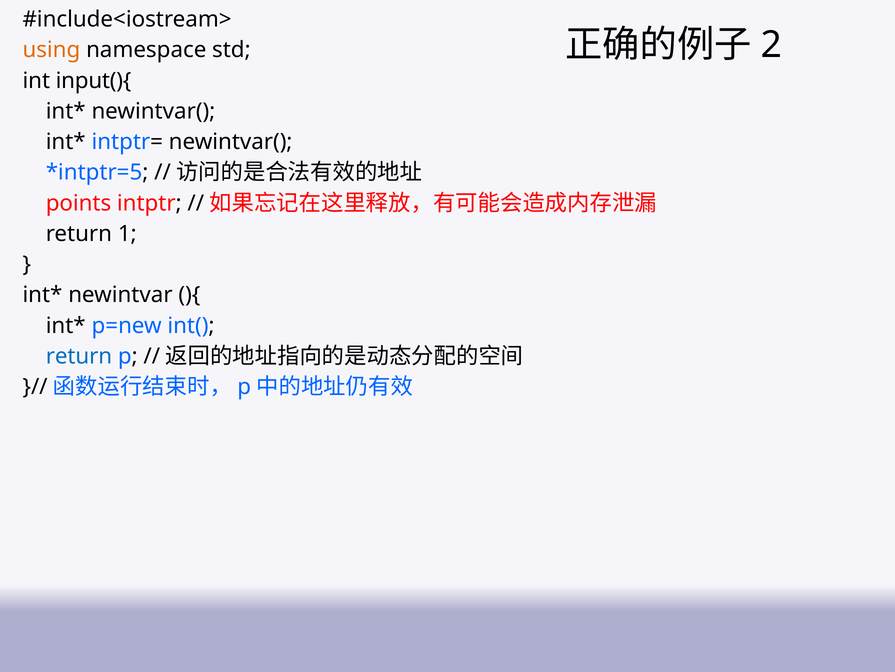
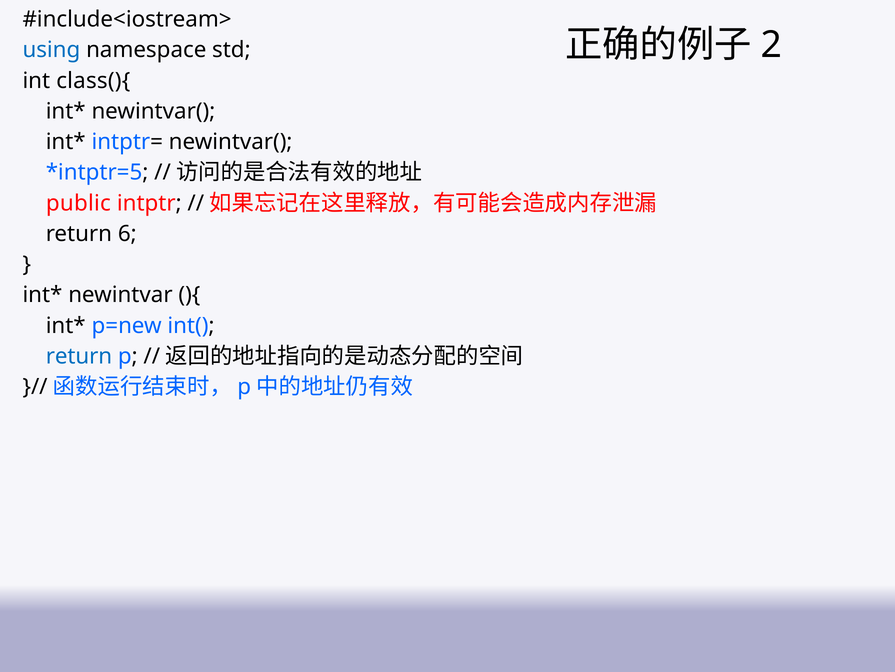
using colour: orange -> blue (51, 50)
input(){: input(){ -> class(){ (93, 81)
points: points -> public (78, 203)
1: 1 -> 6 (127, 234)
